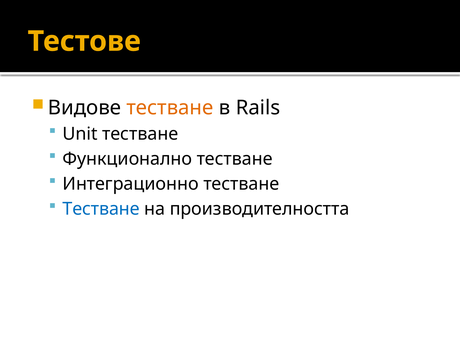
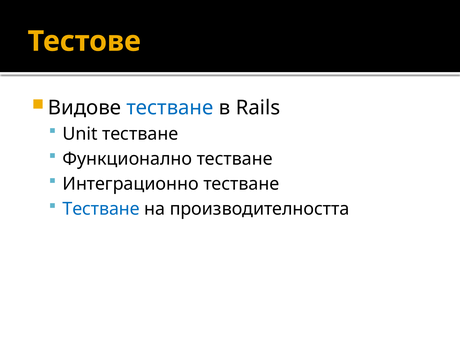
тестване colour: orange -> blue (170, 108)
